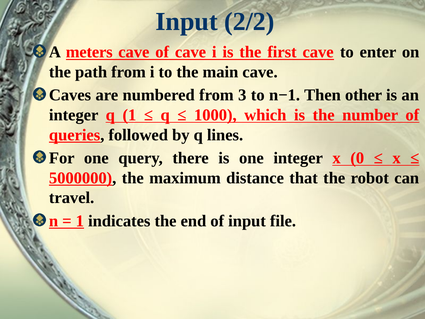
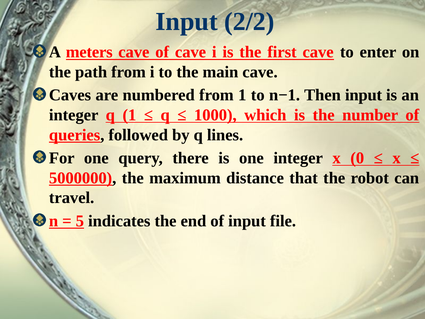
from 3: 3 -> 1 (242, 95)
Then other: other -> input (364, 95)
1: 1 -> 5 (80, 221)
